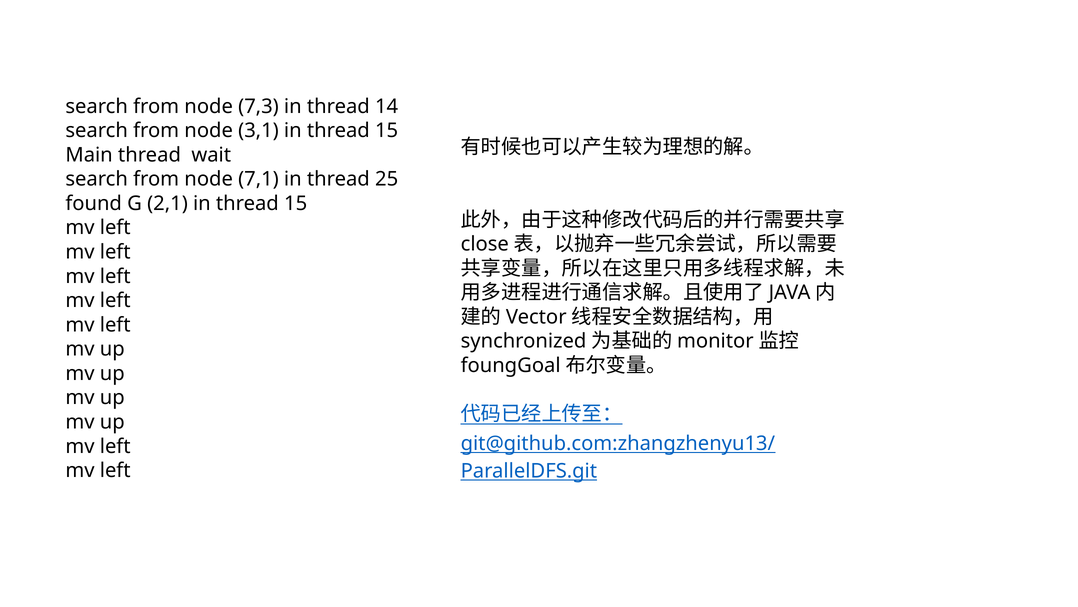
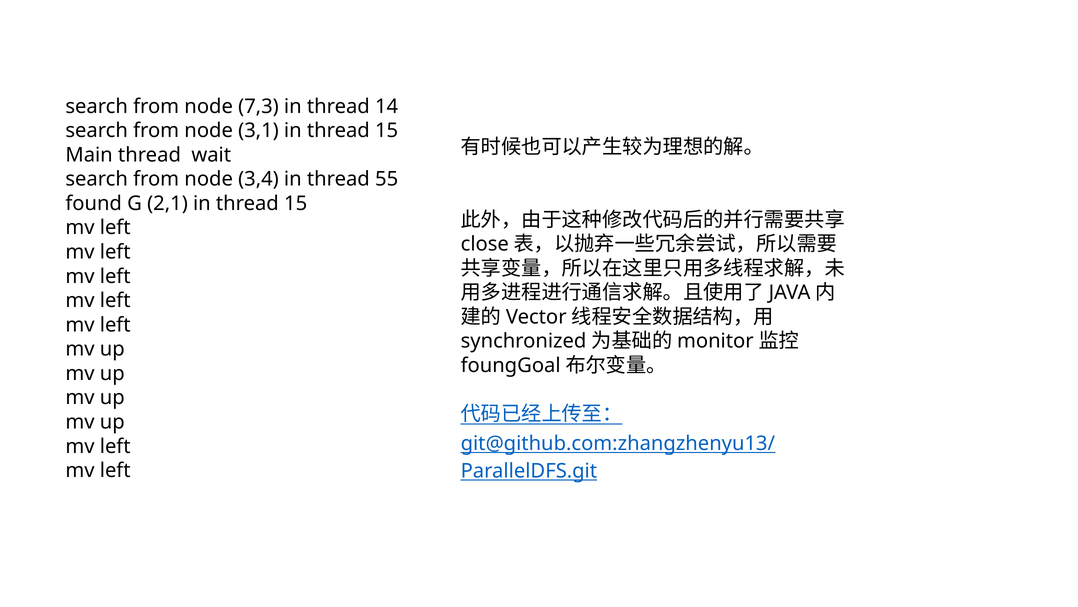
7,1: 7,1 -> 3,4 (258, 179)
25: 25 -> 55 (387, 179)
